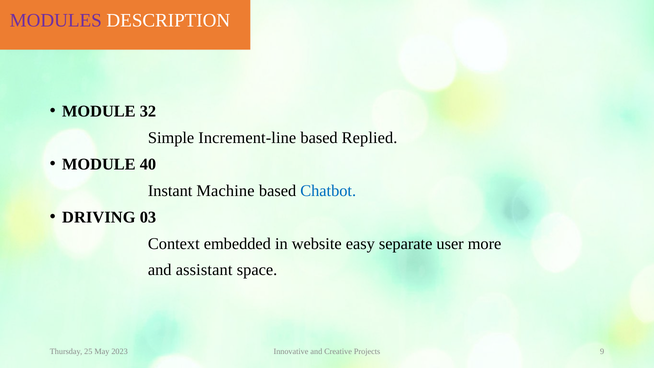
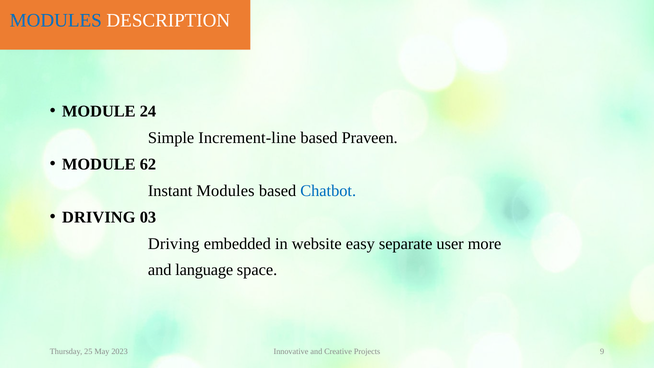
MODULES colour: purple -> blue (56, 20)
32: 32 -> 24 (148, 111)
Replied: Replied -> Praveen (370, 138)
40: 40 -> 62 (148, 164)
Instant Machine: Machine -> Modules (225, 191)
Context: Context -> Driving (174, 244)
assistant: assistant -> language (204, 270)
